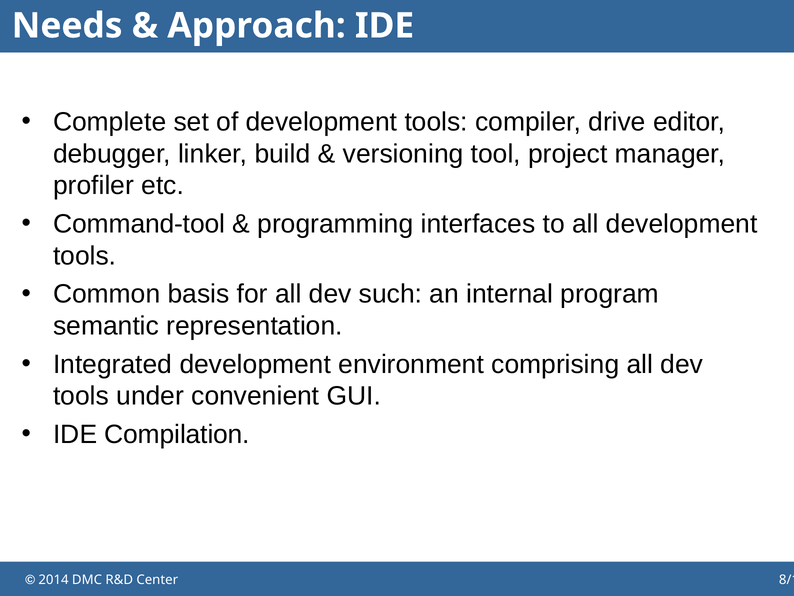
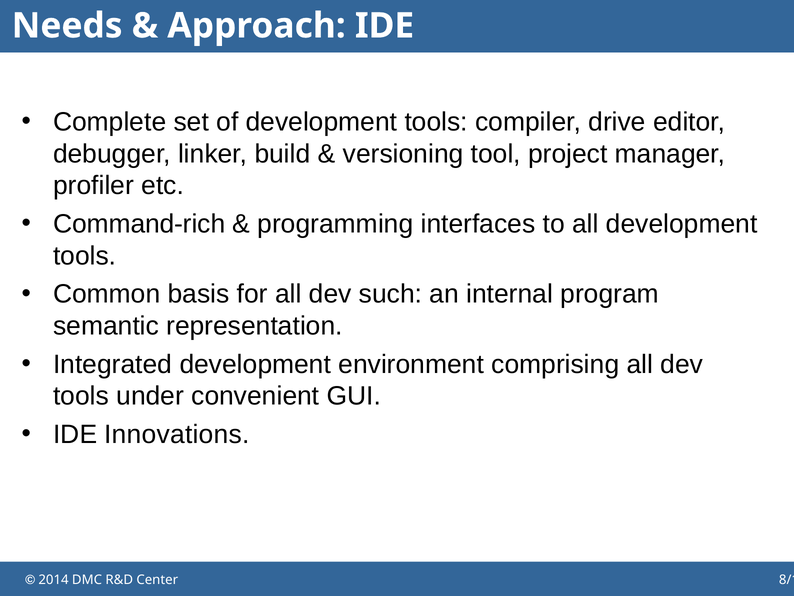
Command-tool: Command-tool -> Command-rich (139, 224)
Compilation: Compilation -> Innovations (177, 434)
